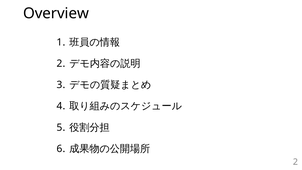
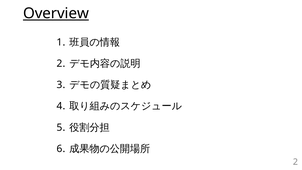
Overview underline: none -> present (56, 13)
